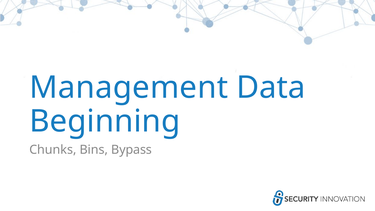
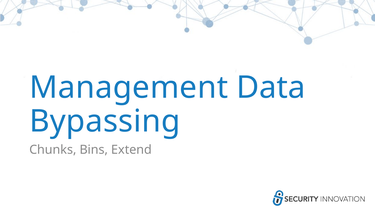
Beginning: Beginning -> Bypassing (105, 121)
Bypass: Bypass -> Extend (132, 150)
